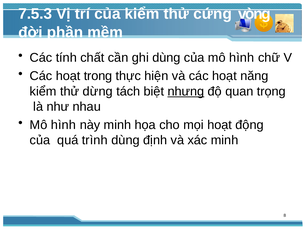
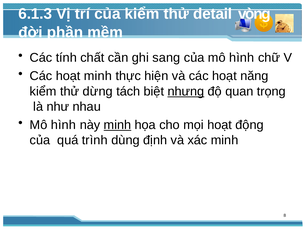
7.5.3: 7.5.3 -> 6.1.3 (35, 14)
cứng: cứng -> detail (213, 14)
ghi dùng: dùng -> sang (166, 58)
hoạt trong: trong -> minh (98, 76)
minh underline: none -> present (117, 125)
